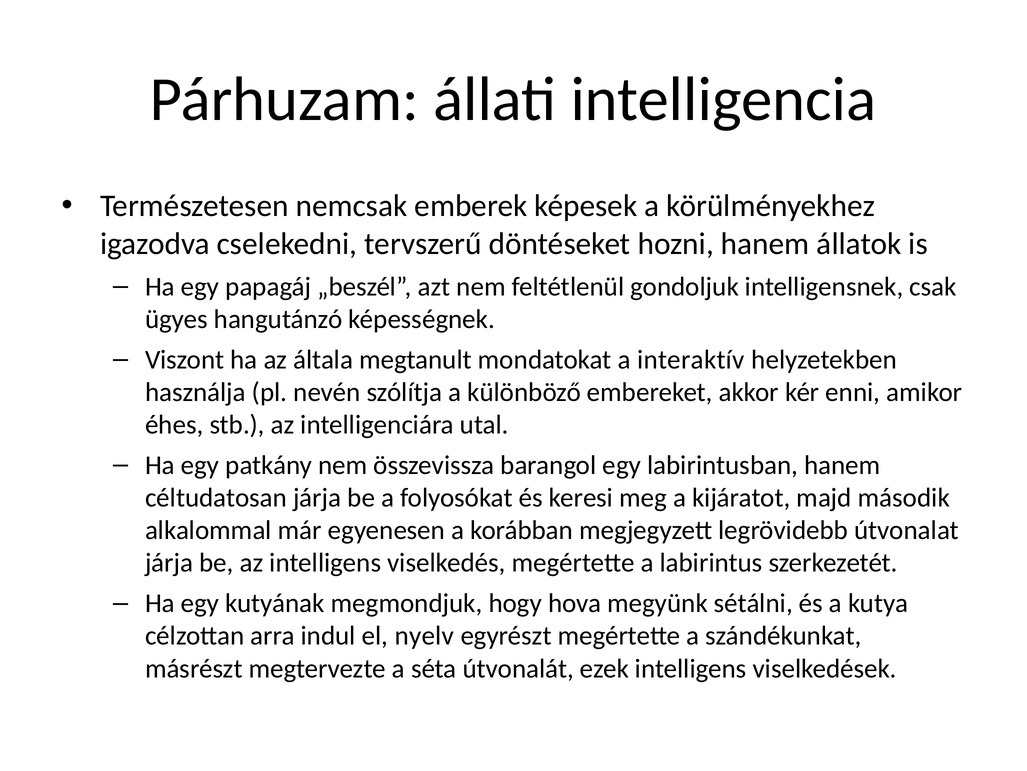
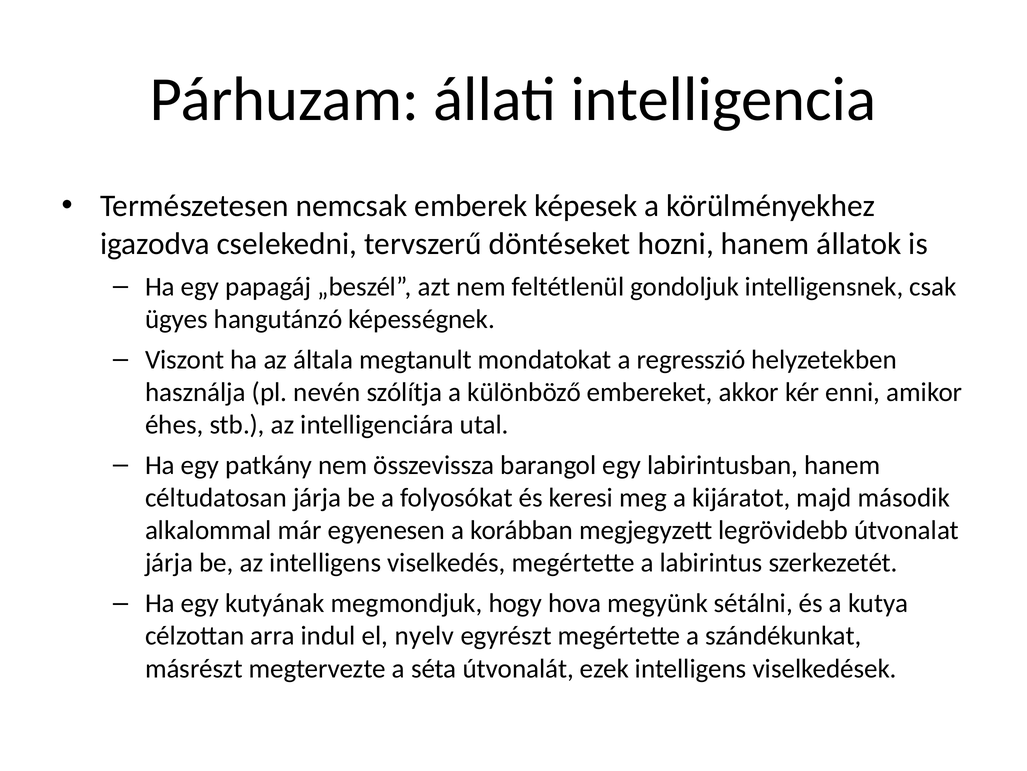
interaktív: interaktív -> regresszió (691, 359)
